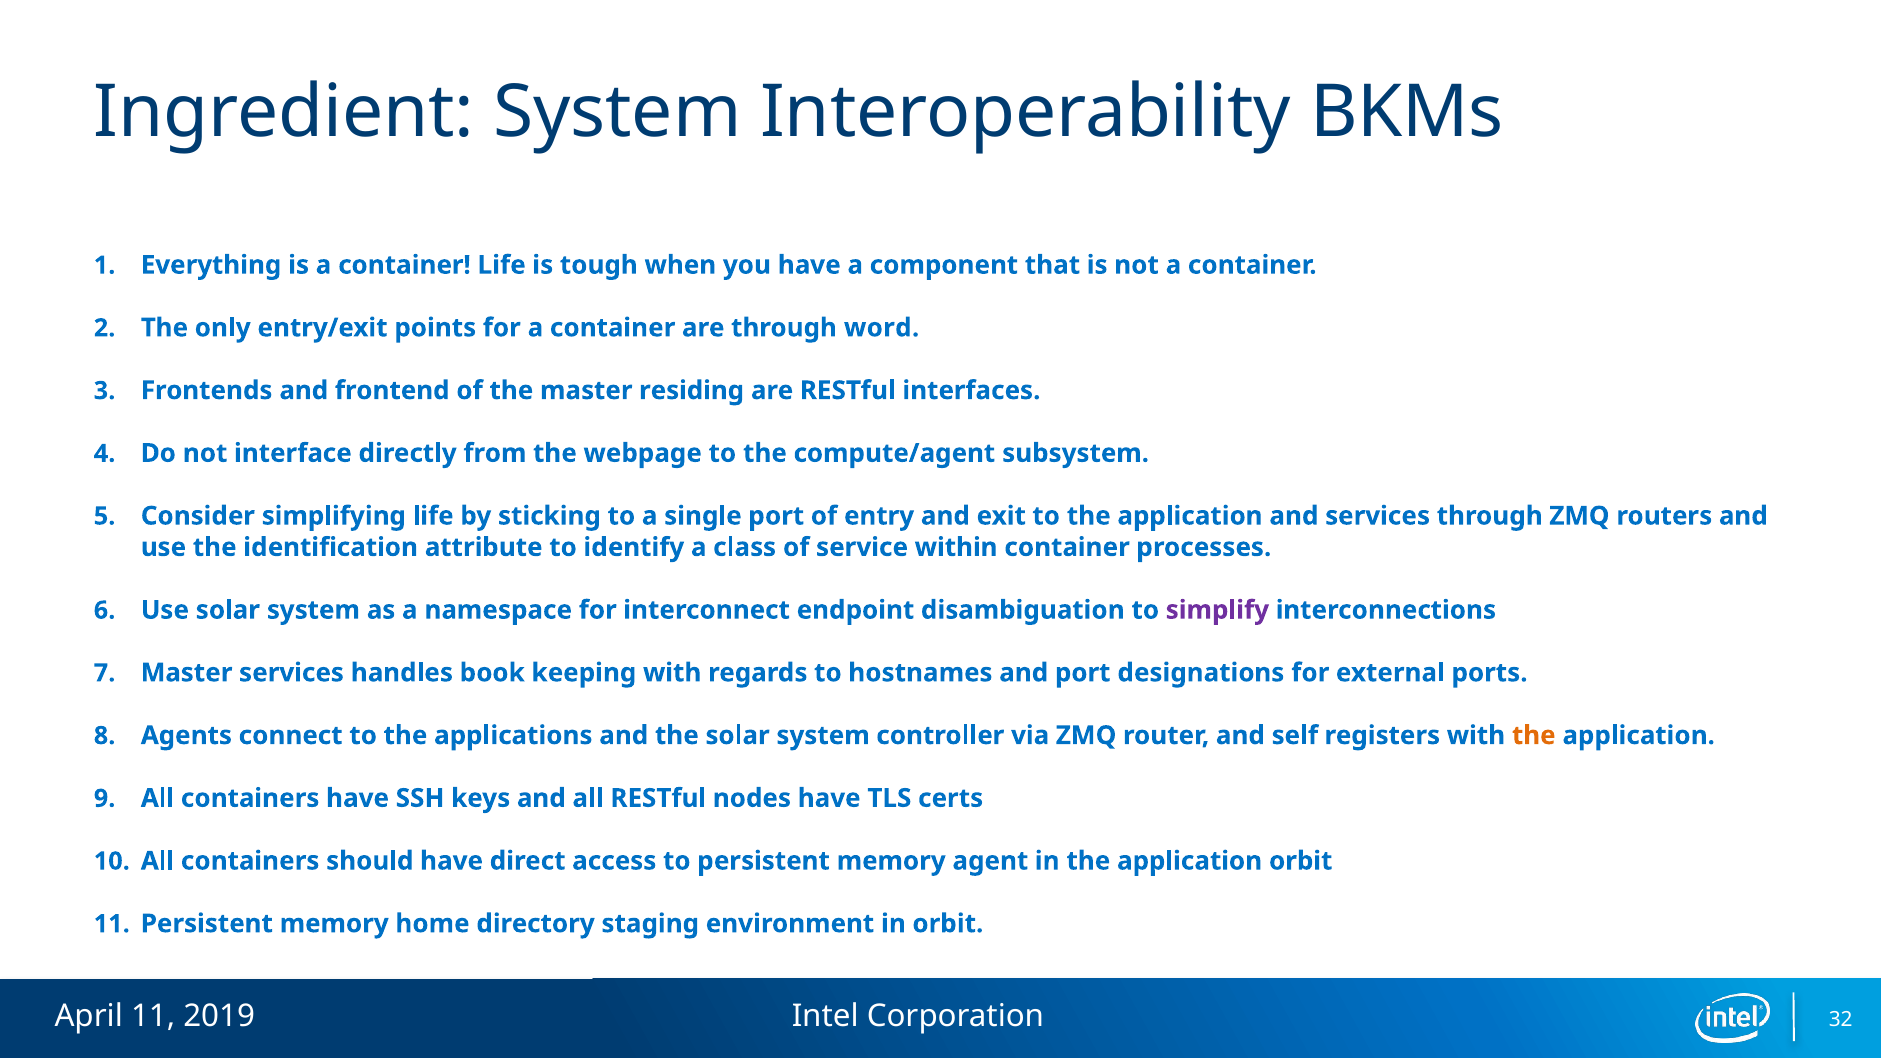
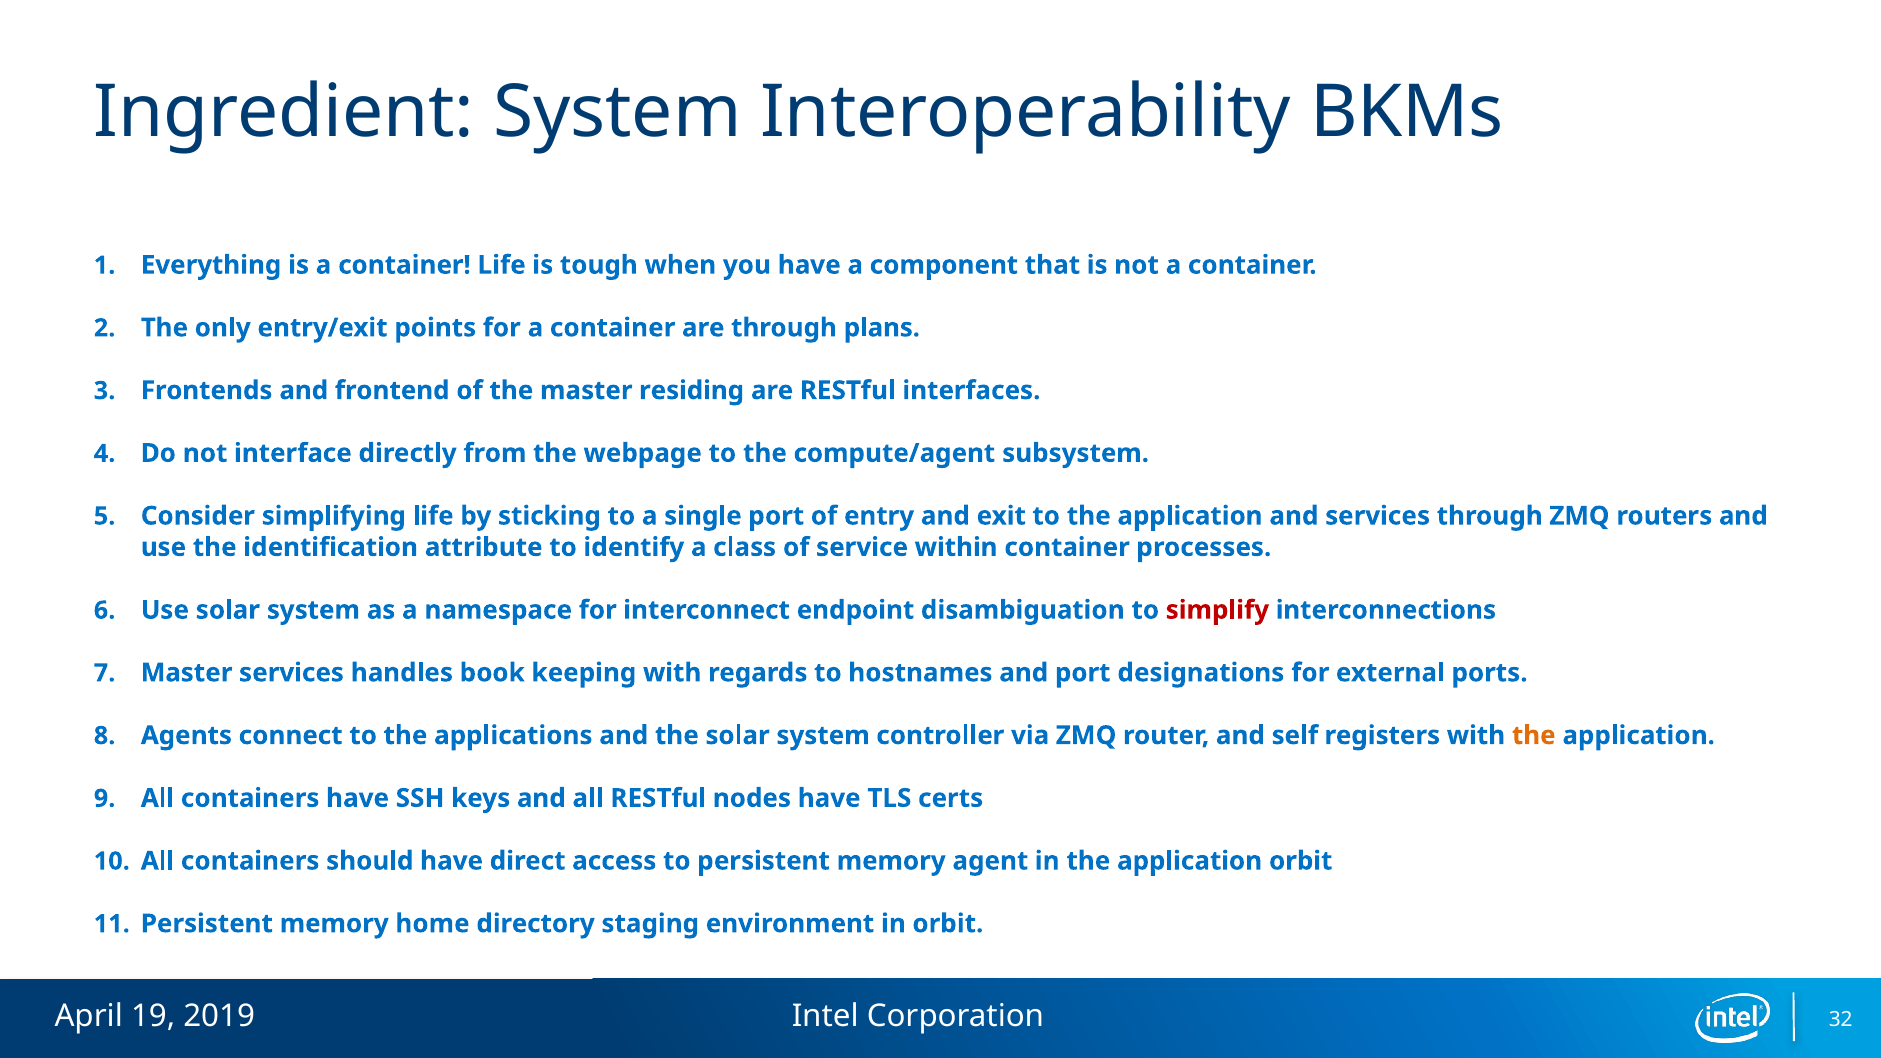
word: word -> plans (882, 328)
simplify colour: purple -> red (1217, 610)
April 11: 11 -> 19 (153, 1016)
